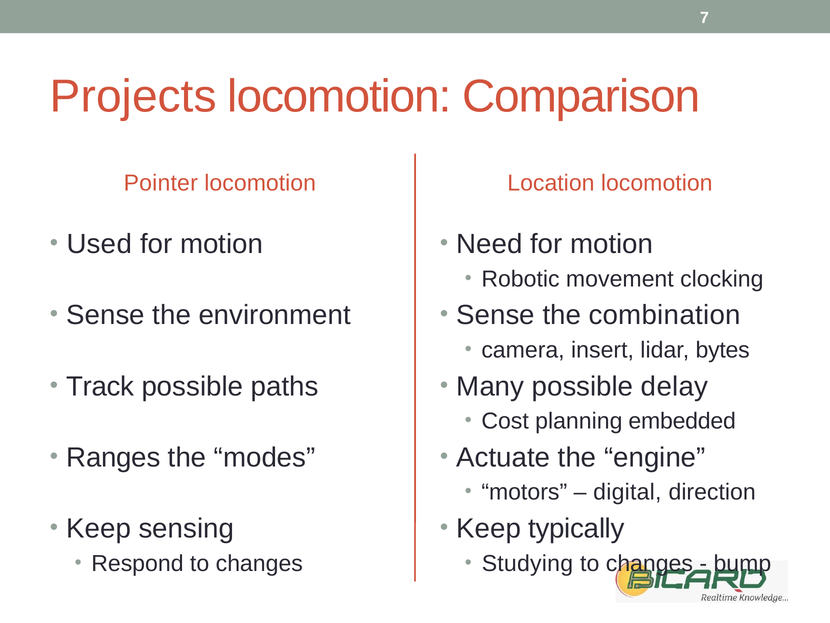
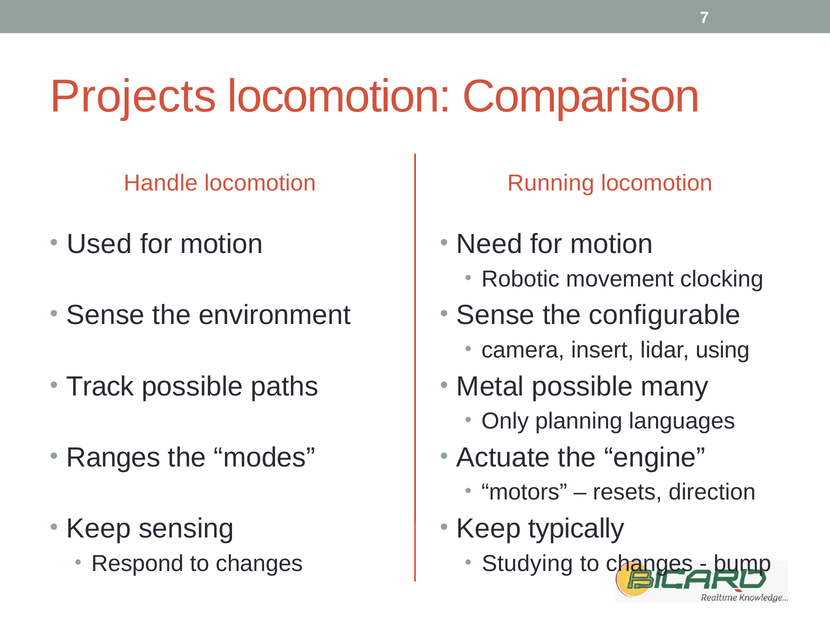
Pointer: Pointer -> Handle (161, 183)
Location: Location -> Running (551, 183)
combination: combination -> configurable (665, 315)
bytes: bytes -> using (723, 350)
Many: Many -> Metal (490, 386)
delay: delay -> many (675, 386)
Cost: Cost -> Only (505, 421)
embedded: embedded -> languages (682, 421)
digital: digital -> resets (627, 492)
